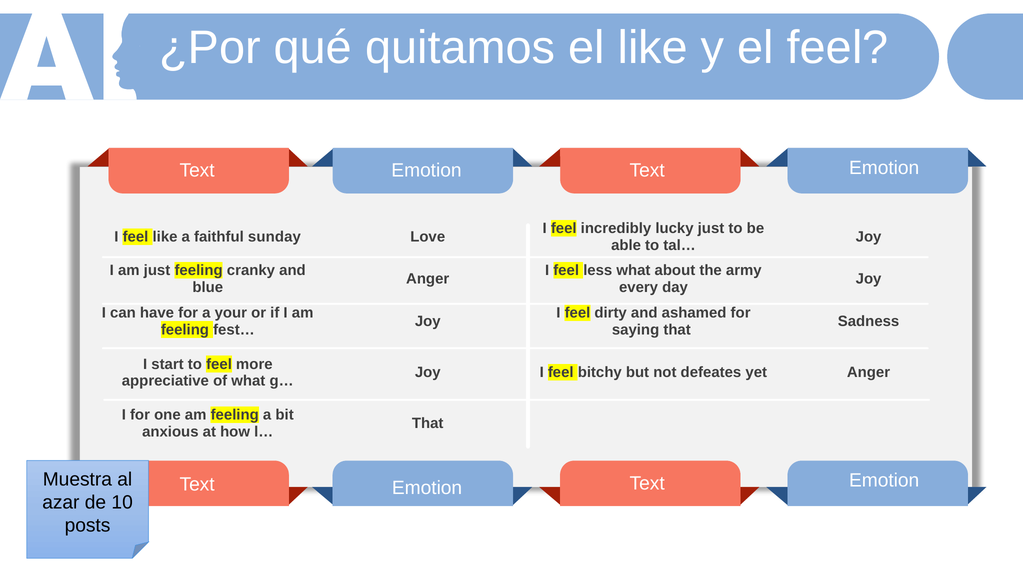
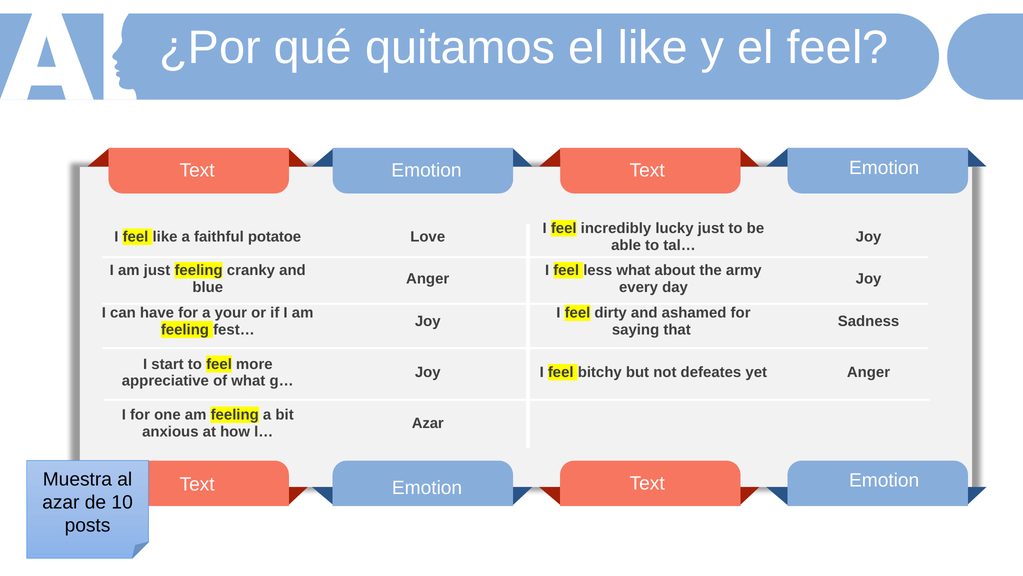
sunday: sunday -> potatoe (275, 237)
That: That -> Azar (428, 423)
